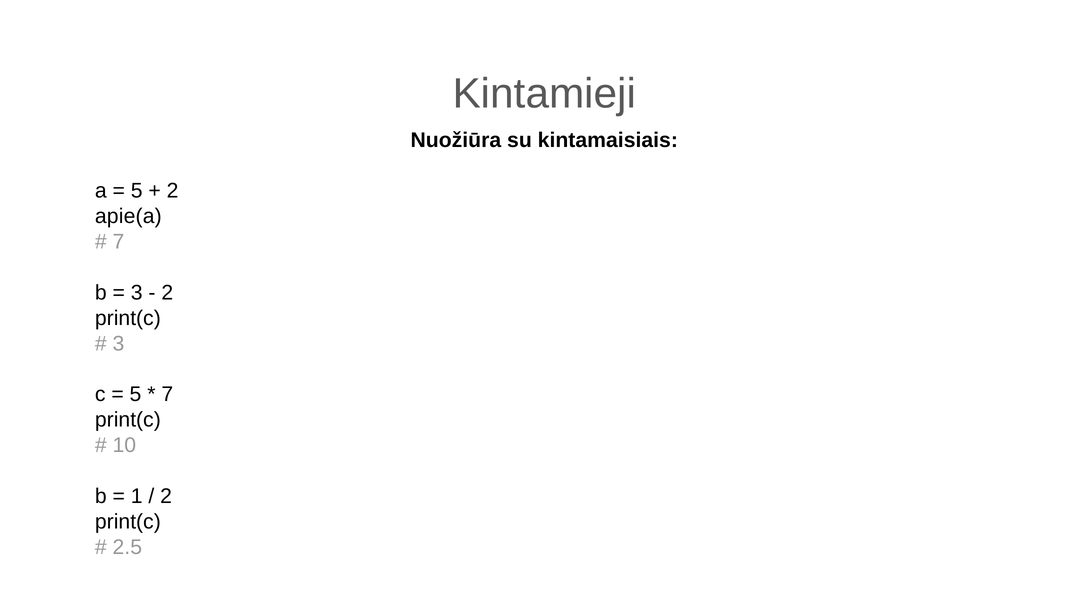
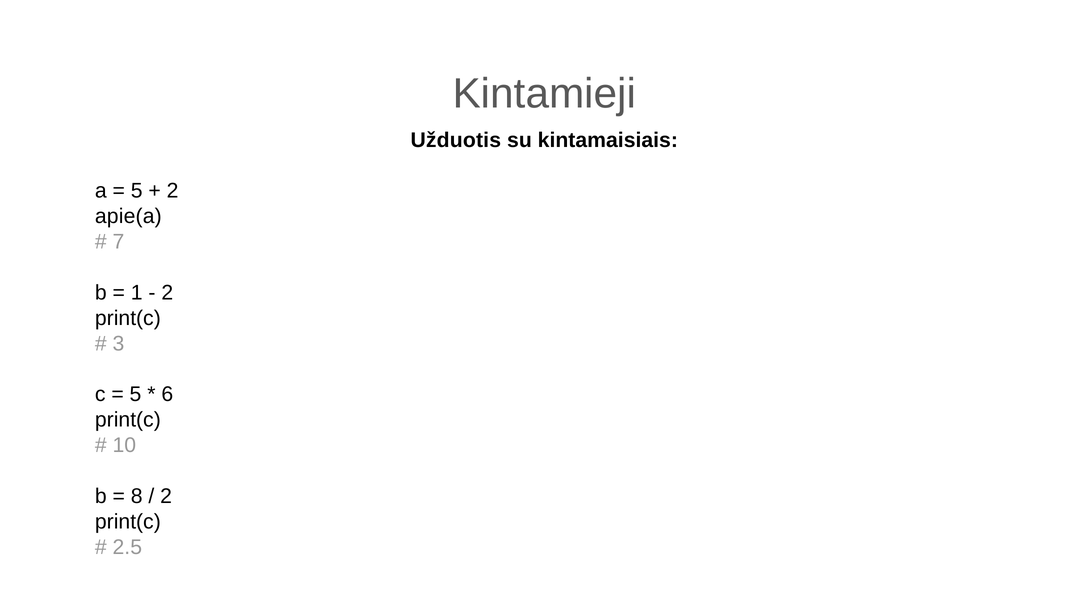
Nuožiūra: Nuožiūra -> Užduotis (456, 140)
3: 3 -> 1 (137, 293)
7: 7 -> 6 (167, 394)
1: 1 -> 8 (137, 496)
